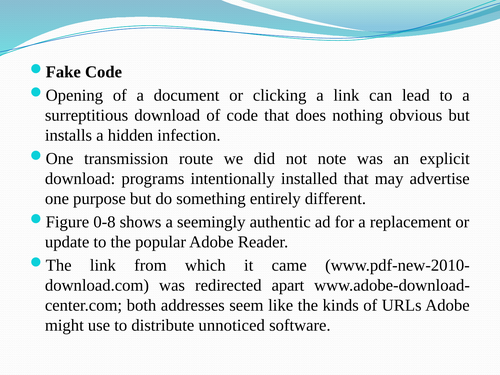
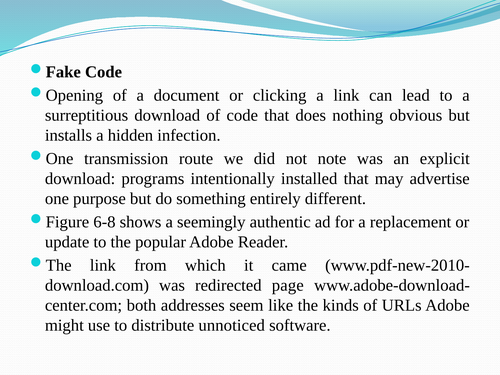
0-8: 0-8 -> 6-8 (104, 222)
apart: apart -> page (288, 285)
